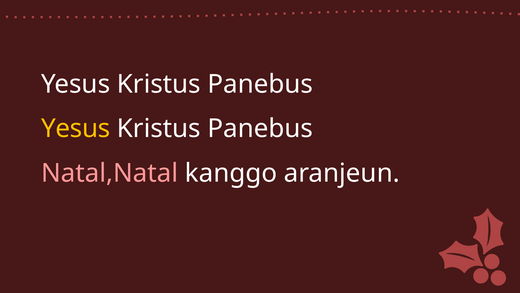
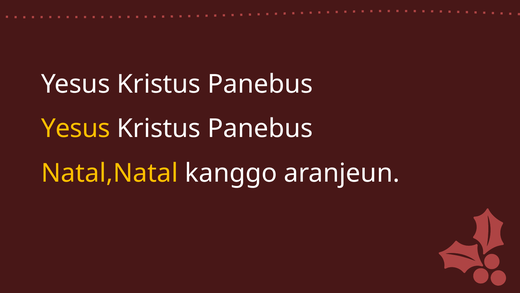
Natal,Natal colour: pink -> yellow (110, 173)
